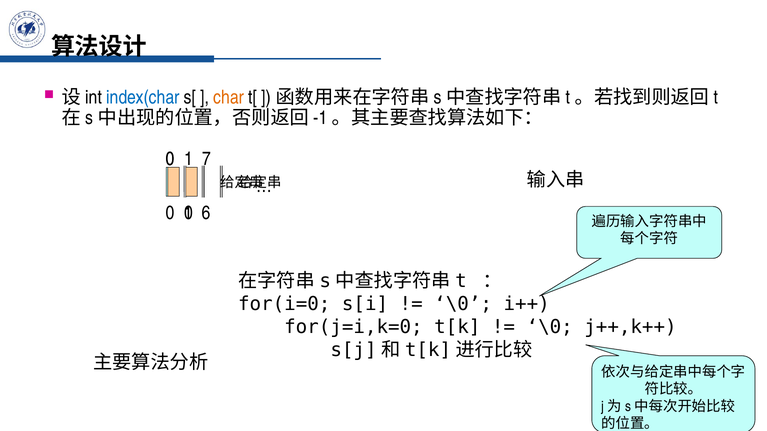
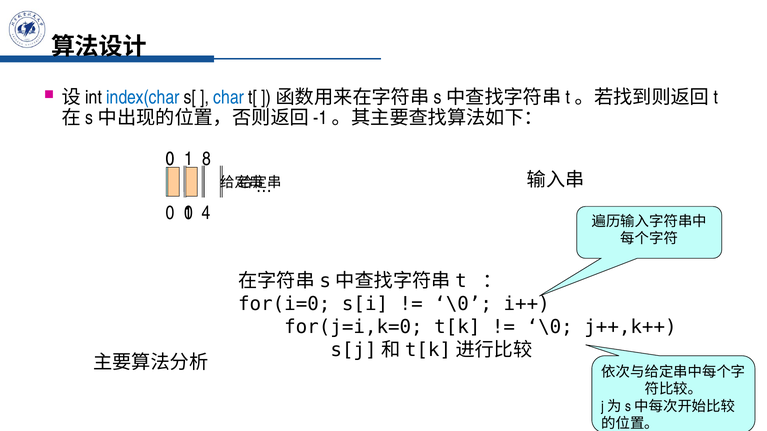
char colour: orange -> blue (229, 97)
7: 7 -> 8 (206, 159)
6: 6 -> 4 (206, 213)
